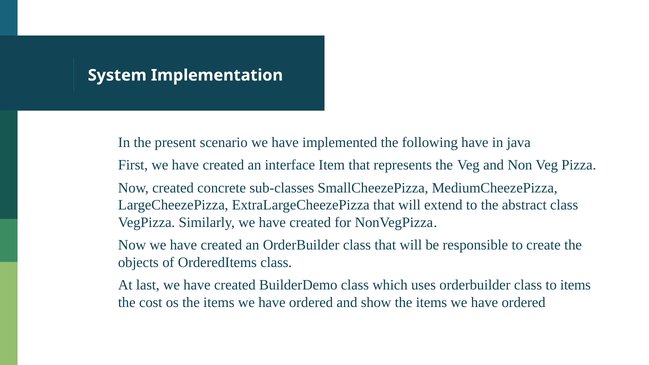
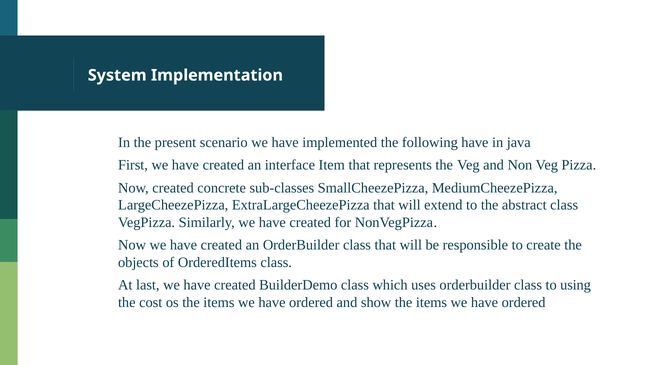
to items: items -> using (576, 285)
